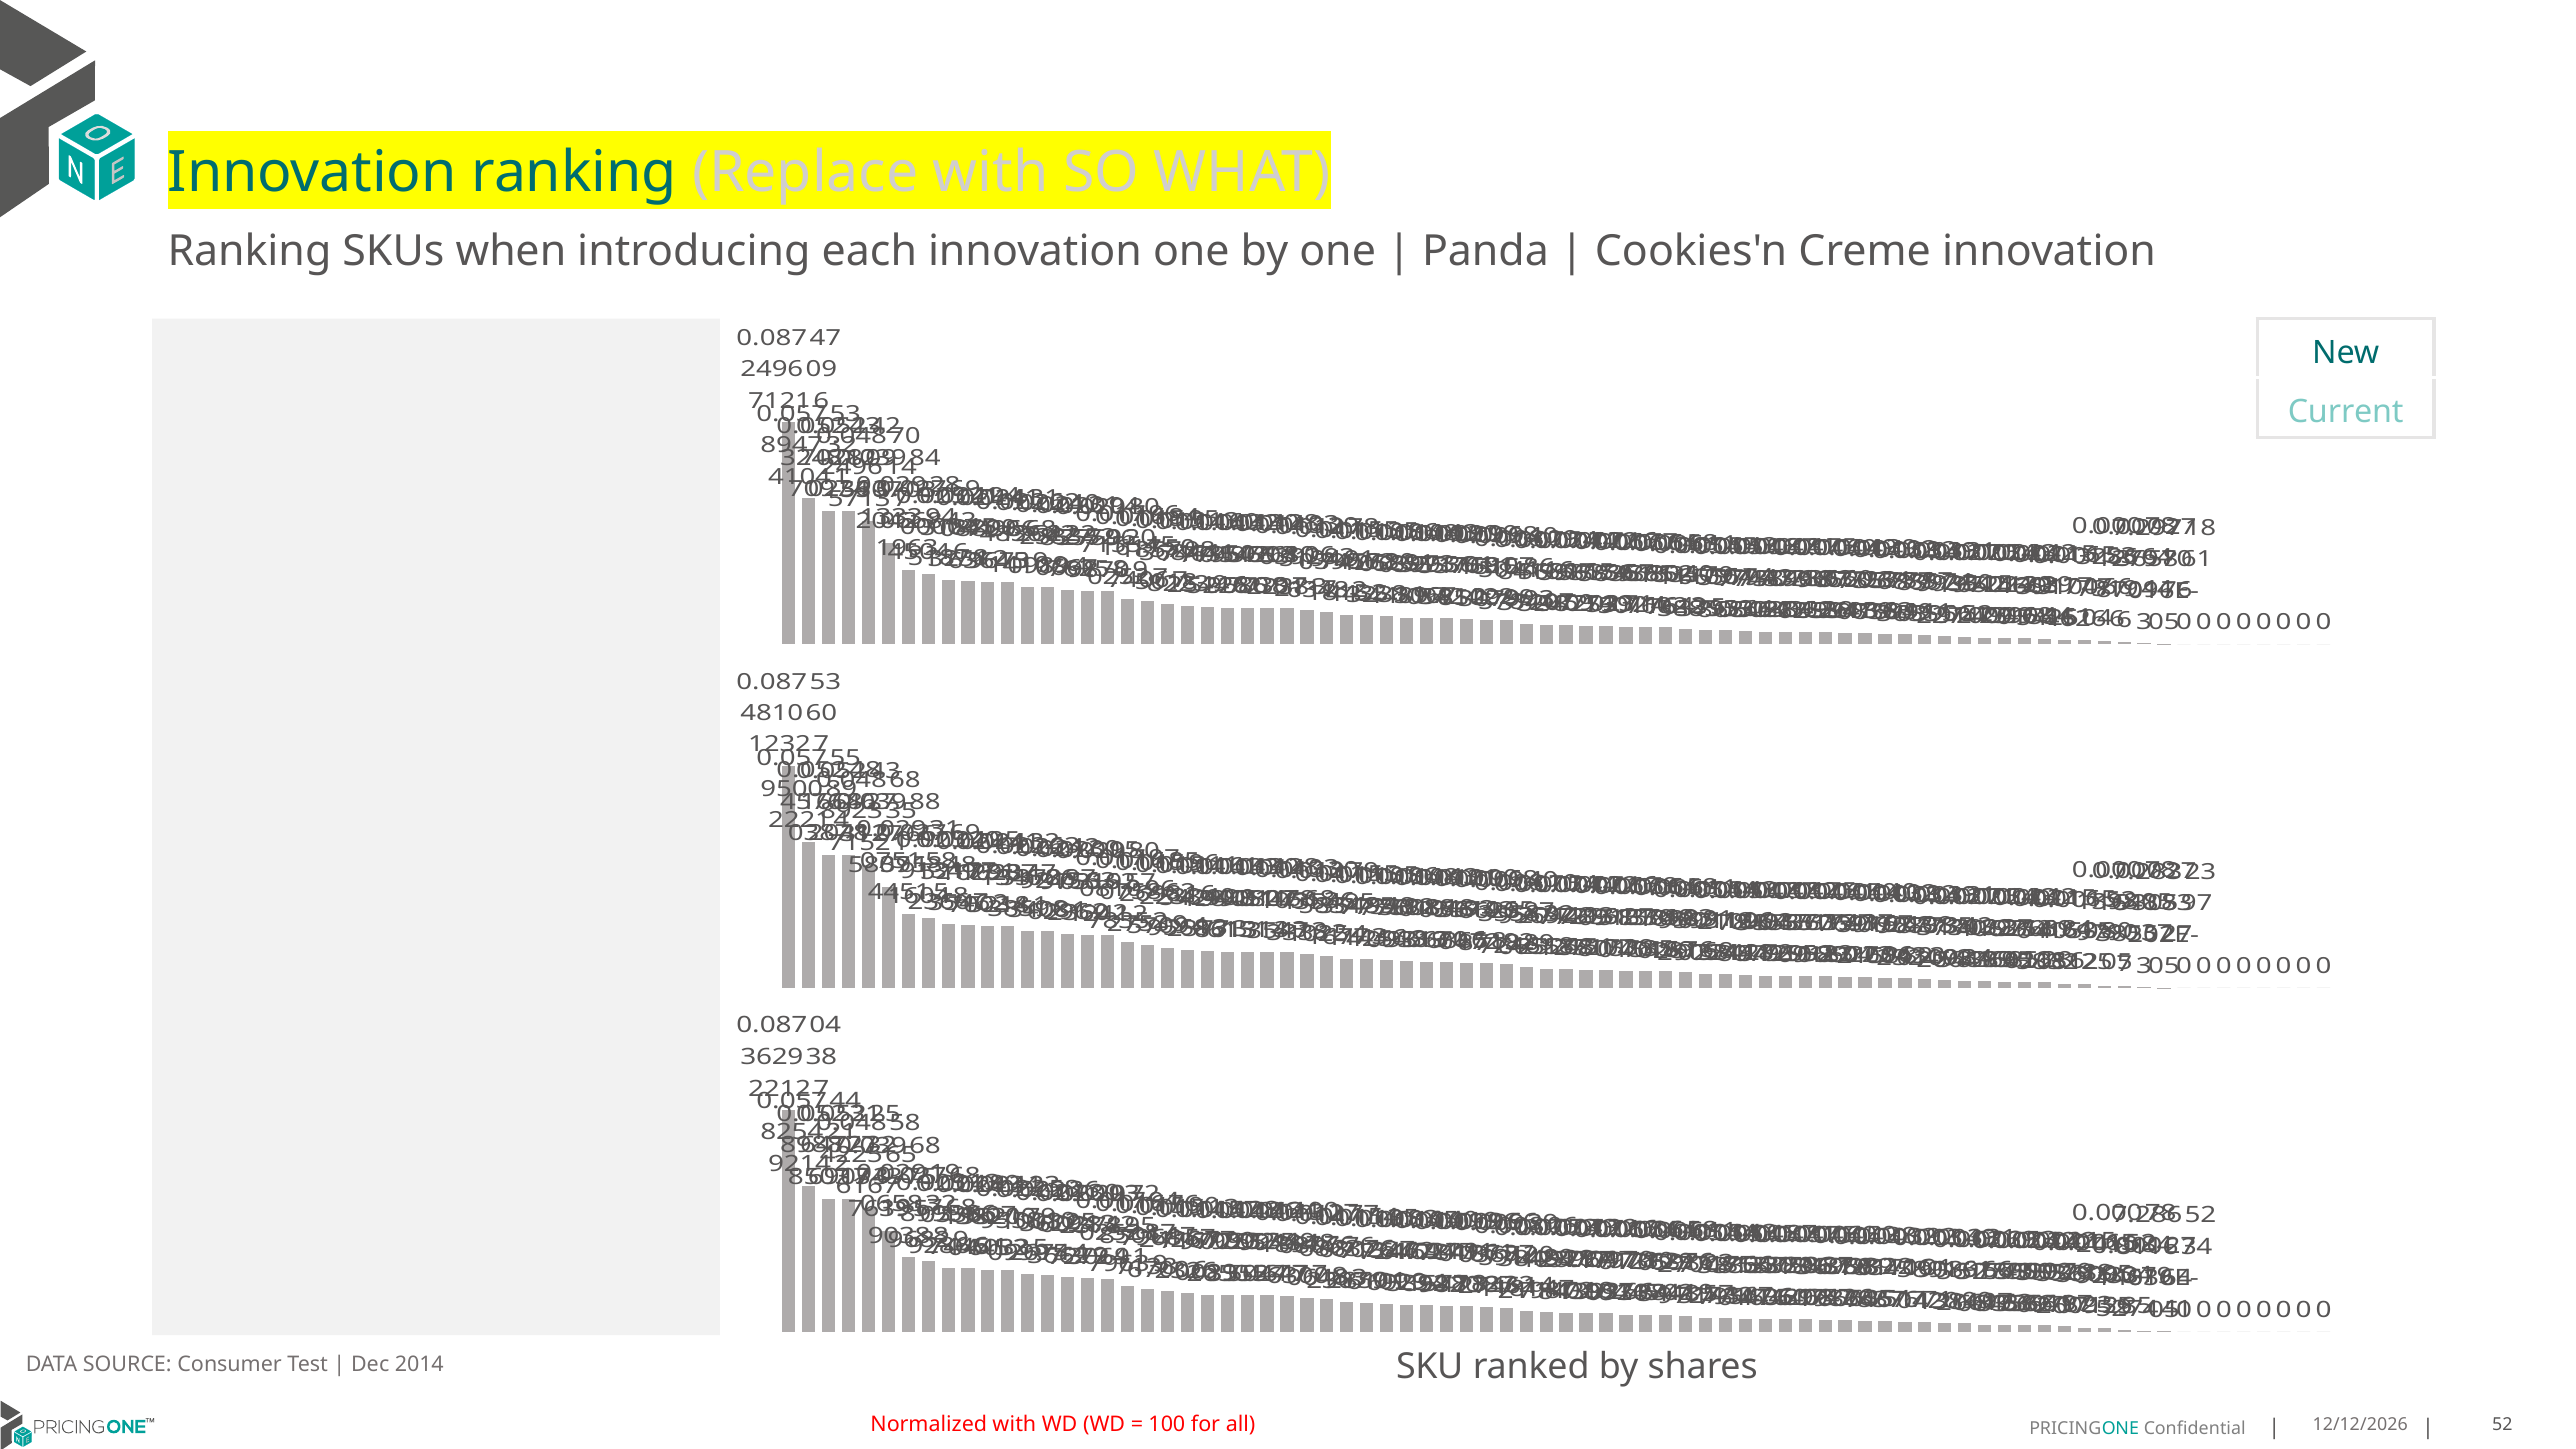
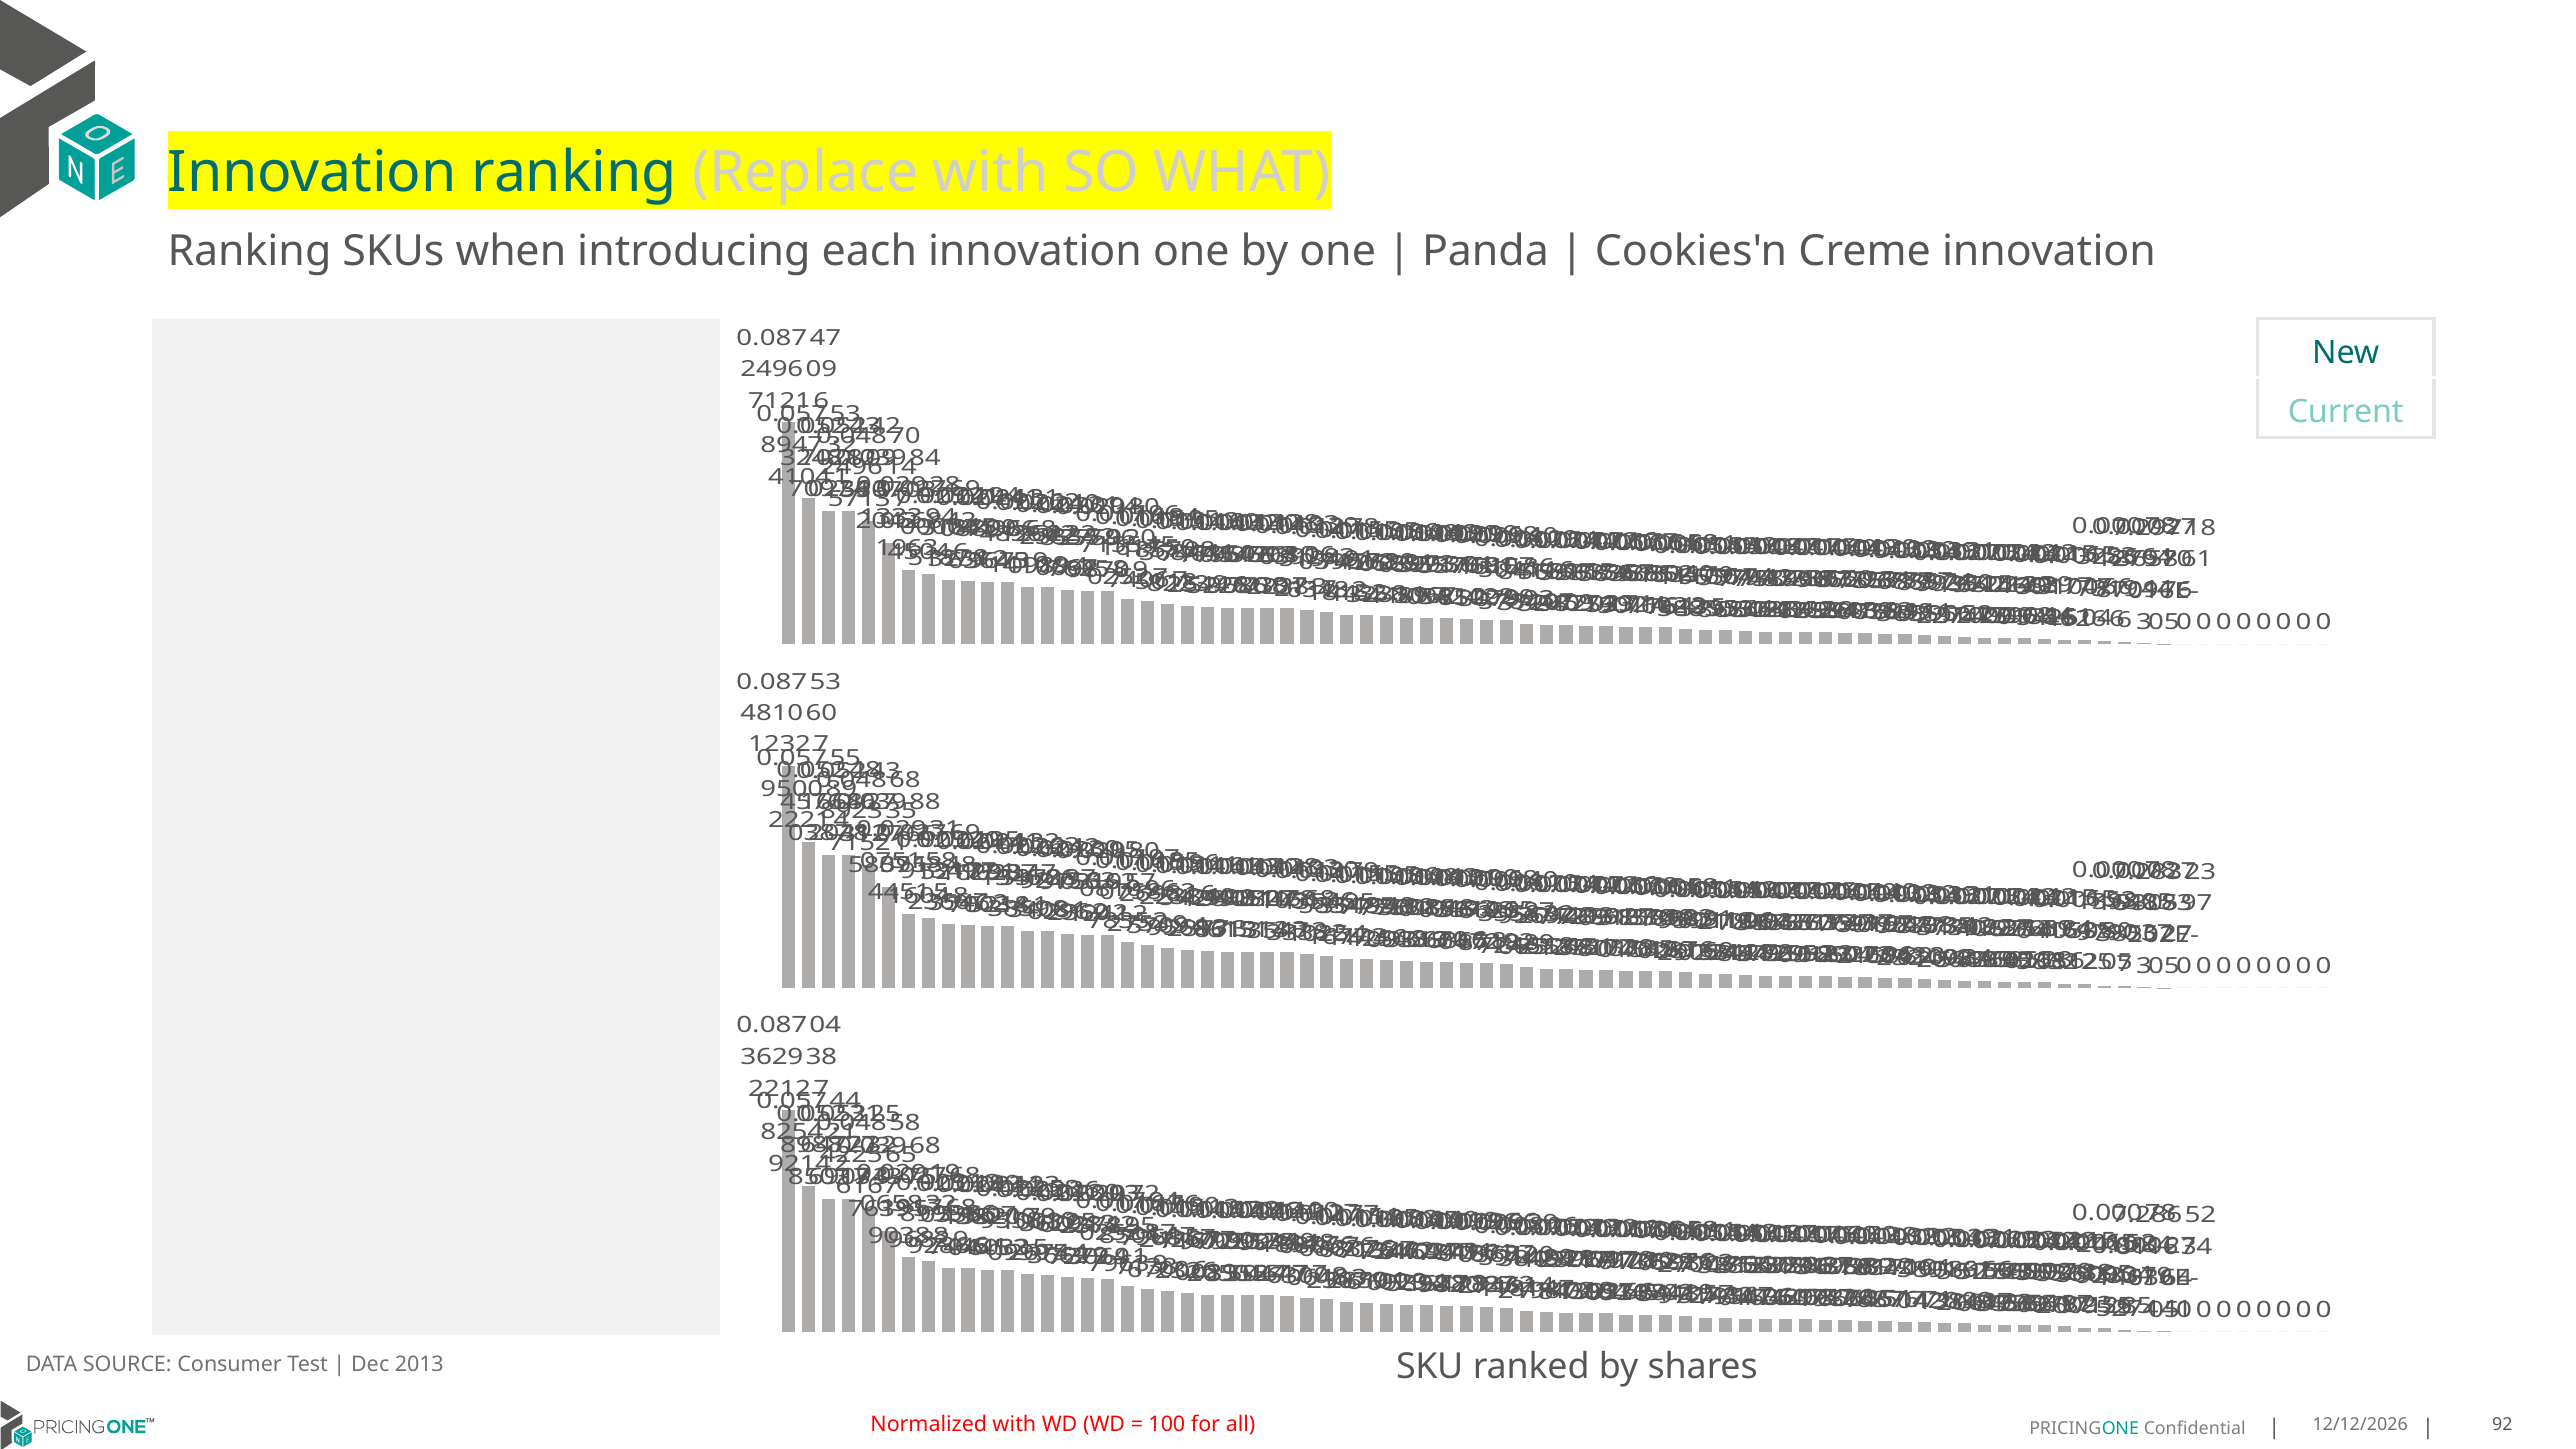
2014: 2014 -> 2013 (419, 1365)
52: 52 -> 92 (2502, 1425)
